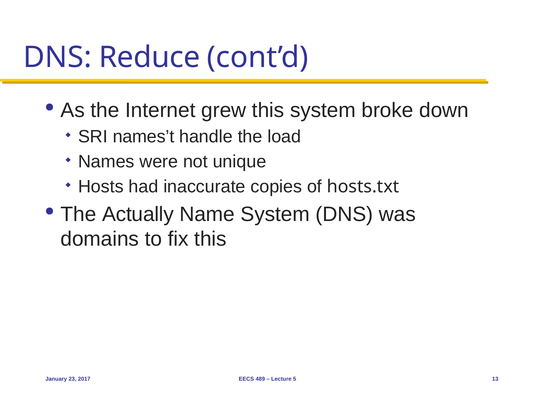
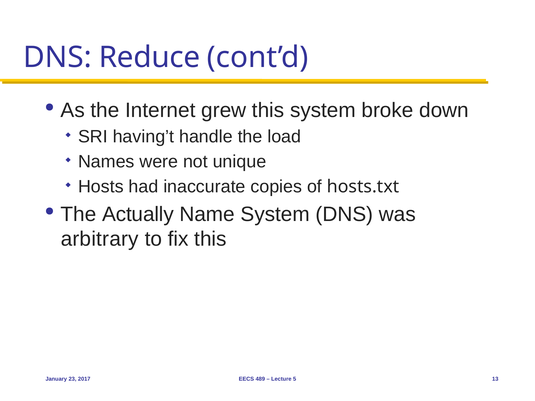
names’t: names’t -> having’t (143, 137)
domains: domains -> arbitrary (100, 239)
